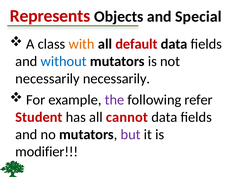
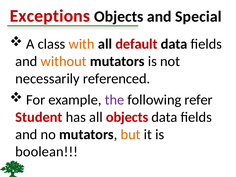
Represents: Represents -> Exceptions (50, 16)
without colour: blue -> orange (64, 61)
necessarily necessarily: necessarily -> referenced (117, 79)
all cannot: cannot -> objects (127, 117)
but colour: purple -> orange (131, 134)
modifier: modifier -> boolean (47, 152)
